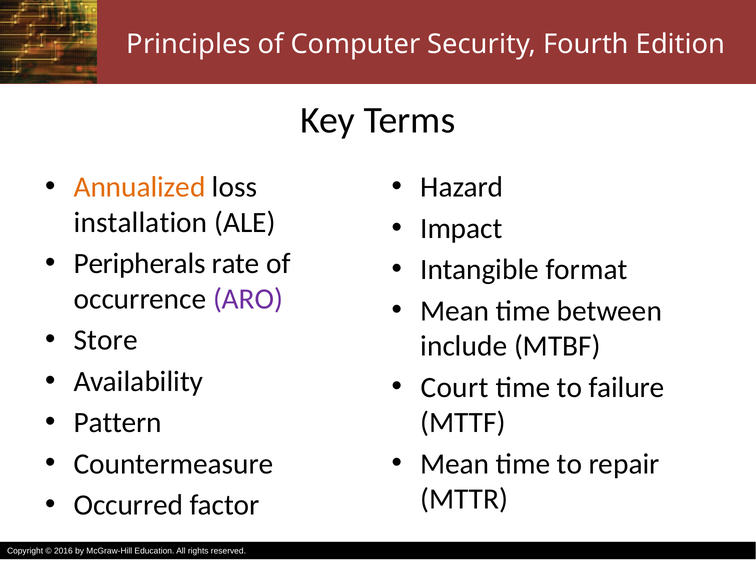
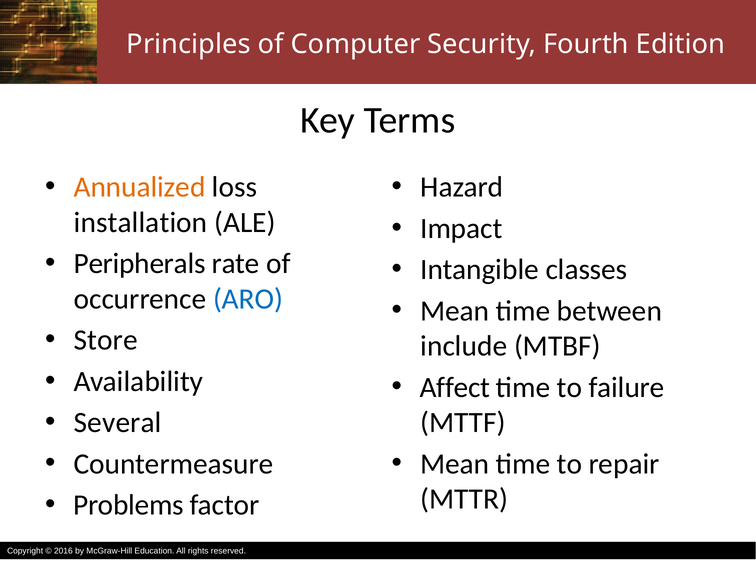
format: format -> classes (587, 270)
ARO colour: purple -> blue (248, 299)
Court: Court -> Affect (455, 387)
Pattern: Pattern -> Several (118, 423)
Occurred: Occurred -> Problems (128, 505)
